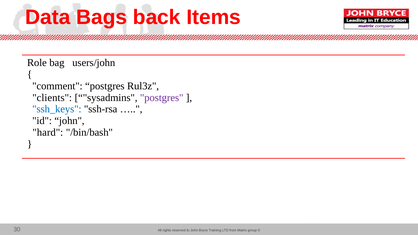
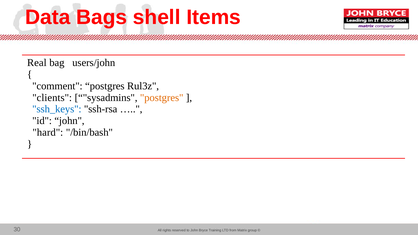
back: back -> shell (157, 17)
Role: Role -> Real (37, 63)
postgres colour: purple -> orange (162, 98)
